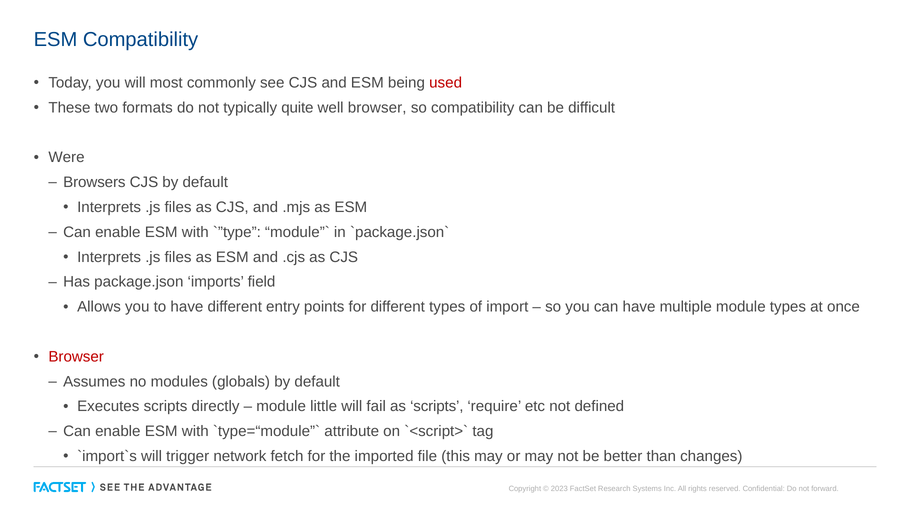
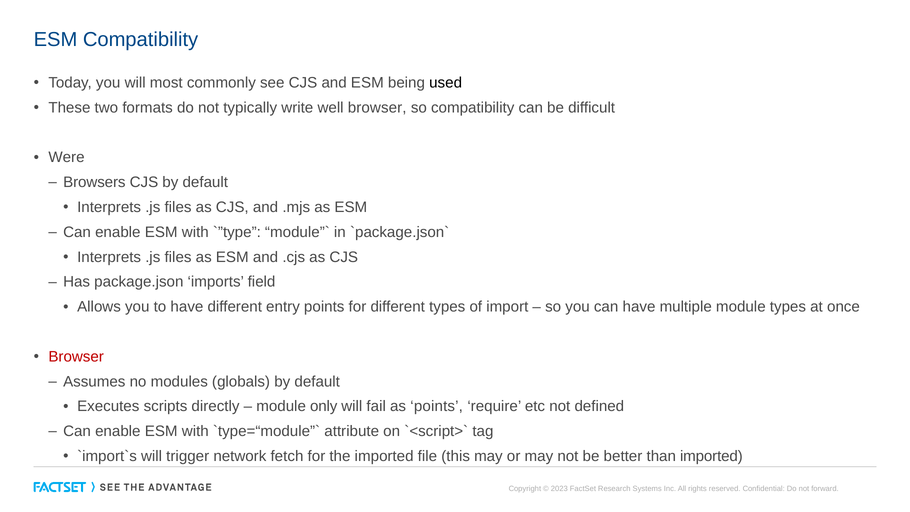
used colour: red -> black (446, 83)
quite: quite -> write (297, 108)
little: little -> only (324, 406)
as scripts: scripts -> points (437, 406)
than changes: changes -> imported (711, 456)
